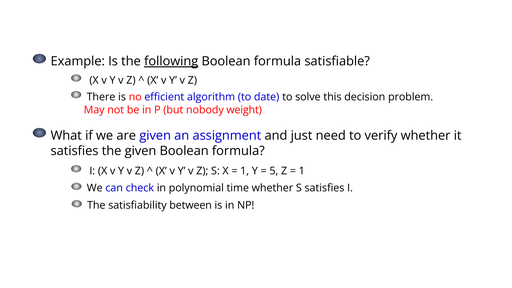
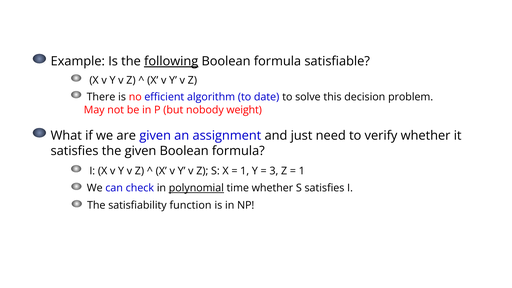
5: 5 -> 3 (274, 171)
polynomial underline: none -> present (196, 188)
between: between -> function (191, 205)
